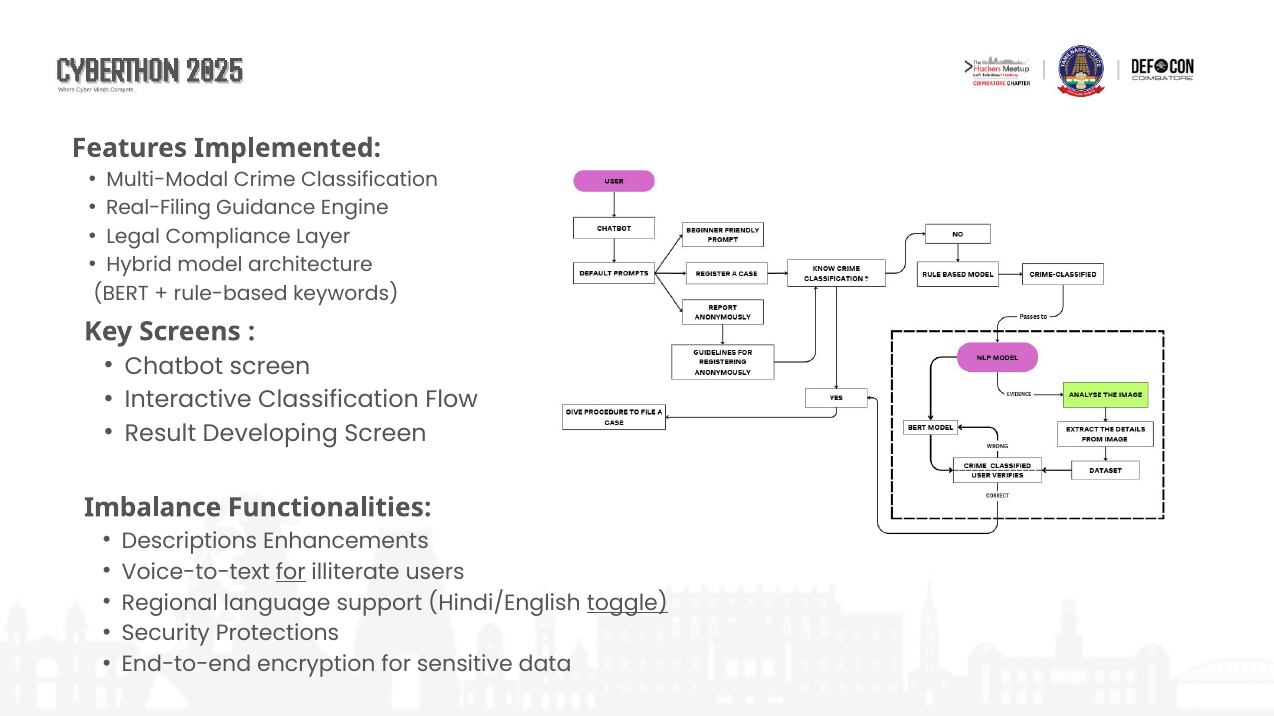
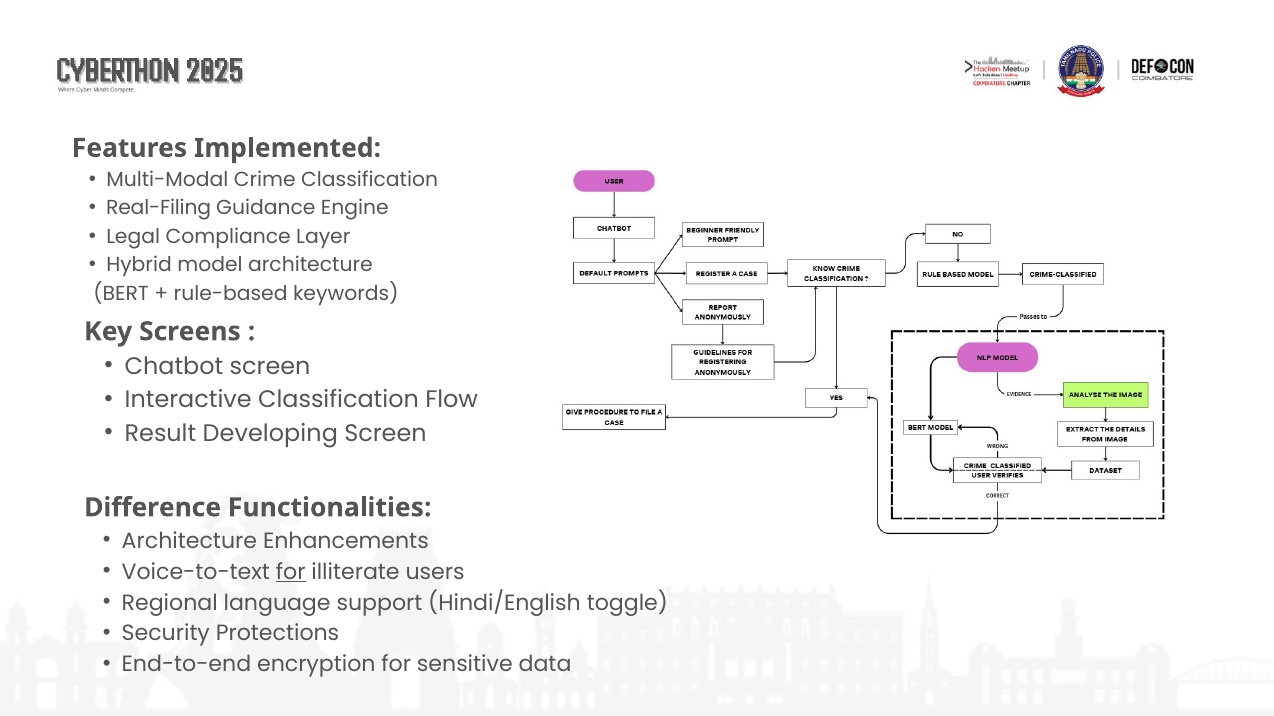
Imbalance: Imbalance -> Difference (153, 508)
Descriptions: Descriptions -> Architecture (189, 541)
toggle underline: present -> none (627, 603)
